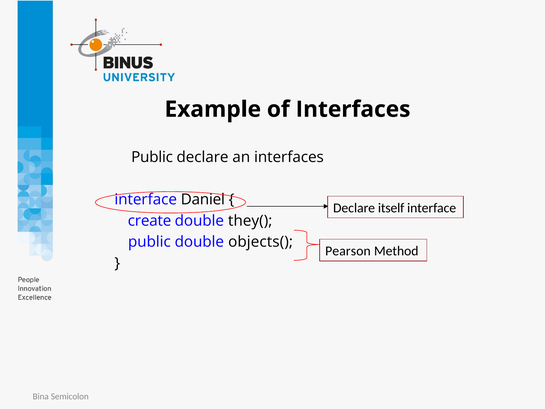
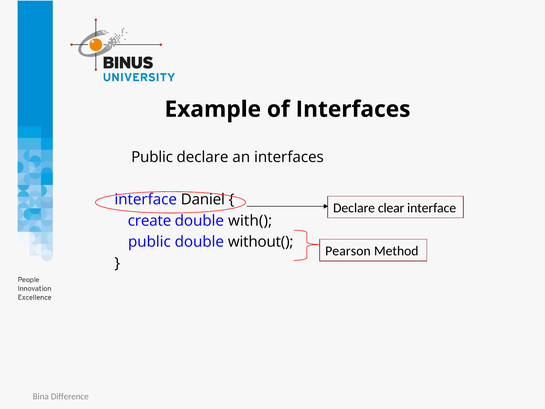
itself: itself -> clear (391, 208)
they(: they( -> with( (250, 221)
objects(: objects( -> without( (261, 242)
Semicolon: Semicolon -> Difference (70, 396)
